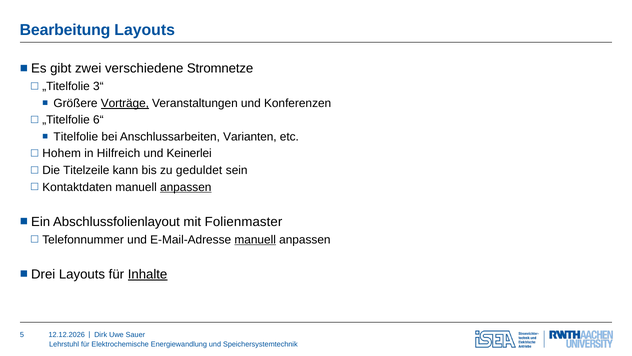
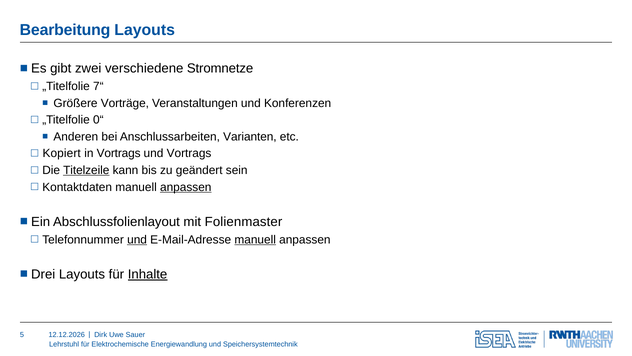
3“: 3“ -> 7“ (98, 86)
Vorträge underline: present -> none (125, 103)
6“: 6“ -> 0“ (98, 120)
Titelfolie: Titelfolie -> Anderen (76, 137)
Hohem: Hohem -> Kopiert (62, 153)
in Hilfreich: Hilfreich -> Vortrags (119, 153)
und Keinerlei: Keinerlei -> Vortrags (189, 153)
Titelzeile underline: none -> present (86, 170)
geduldet: geduldet -> geändert (199, 170)
und underline: none -> present (137, 239)
